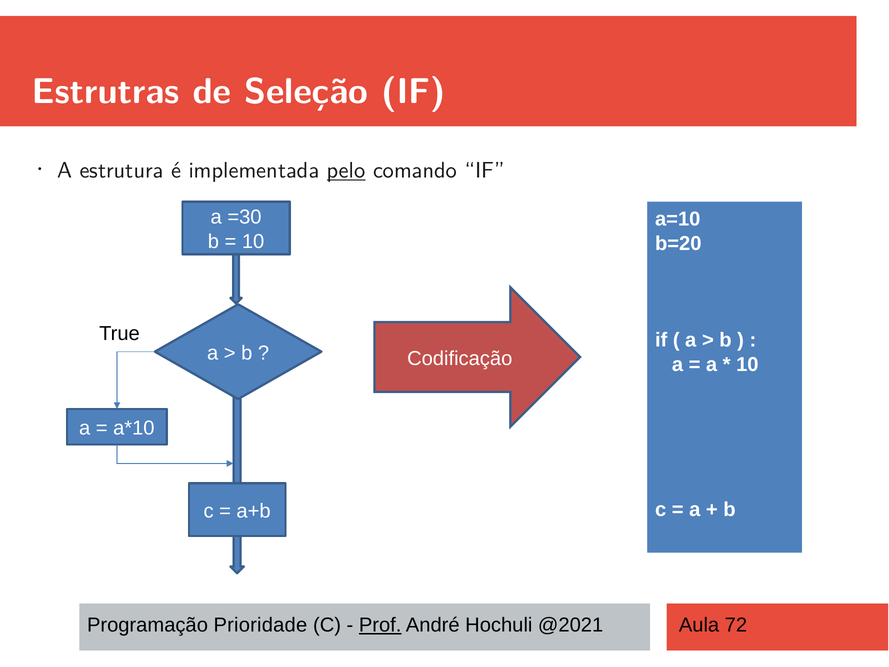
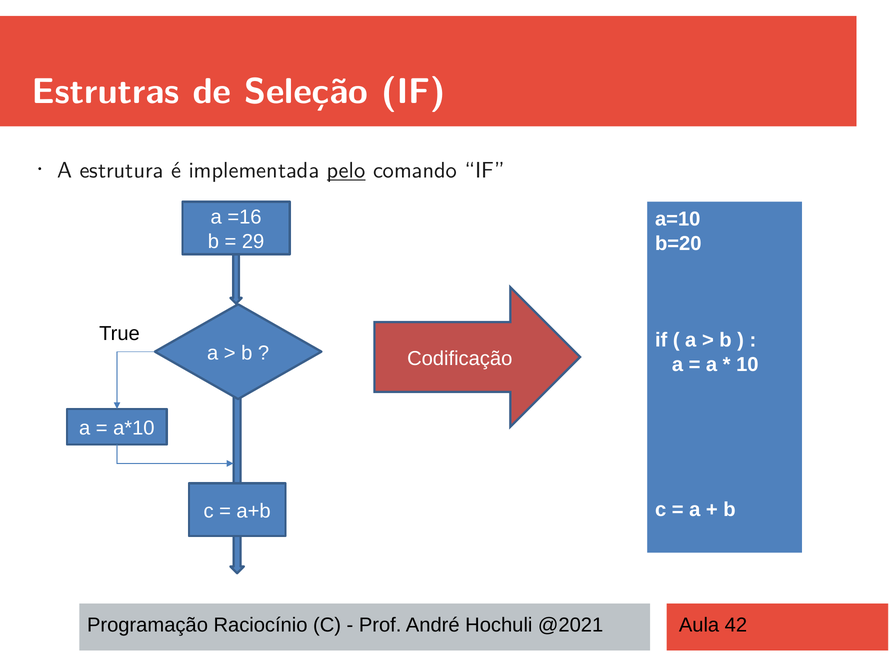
=30: =30 -> =16 (244, 217)
10: 10 -> 29 (253, 241)
Prioridade: Prioridade -> Raciocínio (261, 625)
Prof underline: present -> none (380, 625)
72: 72 -> 42 (736, 625)
